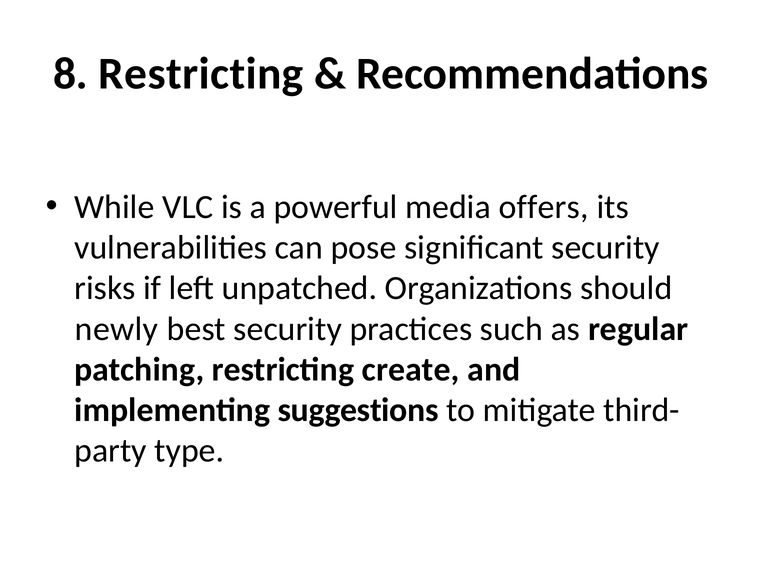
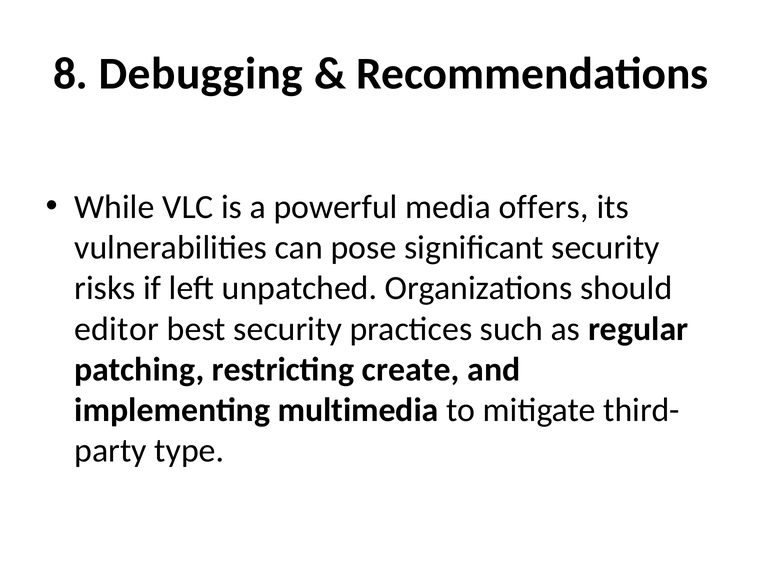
8 Restricting: Restricting -> Debugging (201, 74)
newly: newly -> editor (117, 329)
suggestions: suggestions -> multimedia (358, 411)
